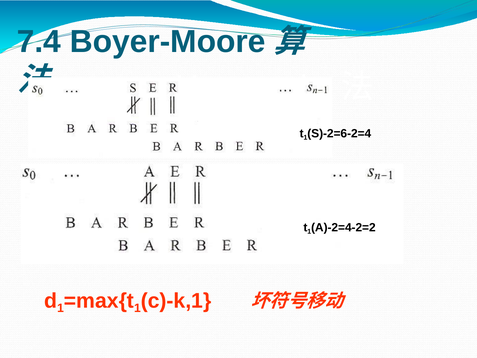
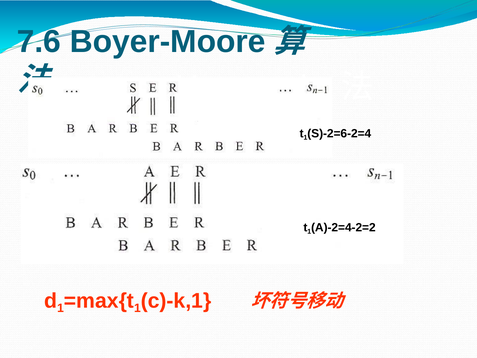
7.4: 7.4 -> 7.6 (39, 42)
